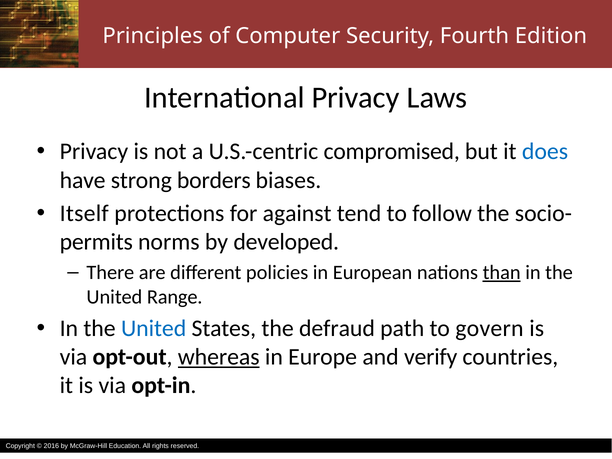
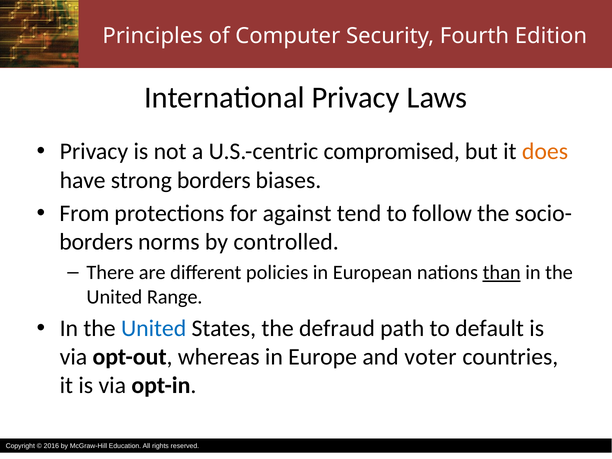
does colour: blue -> orange (545, 152)
Itself: Itself -> From (84, 214)
permits: permits -> borders (96, 242)
developed: developed -> controlled (286, 242)
govern: govern -> default (490, 328)
whereas underline: present -> none (219, 357)
verify: verify -> voter (430, 357)
